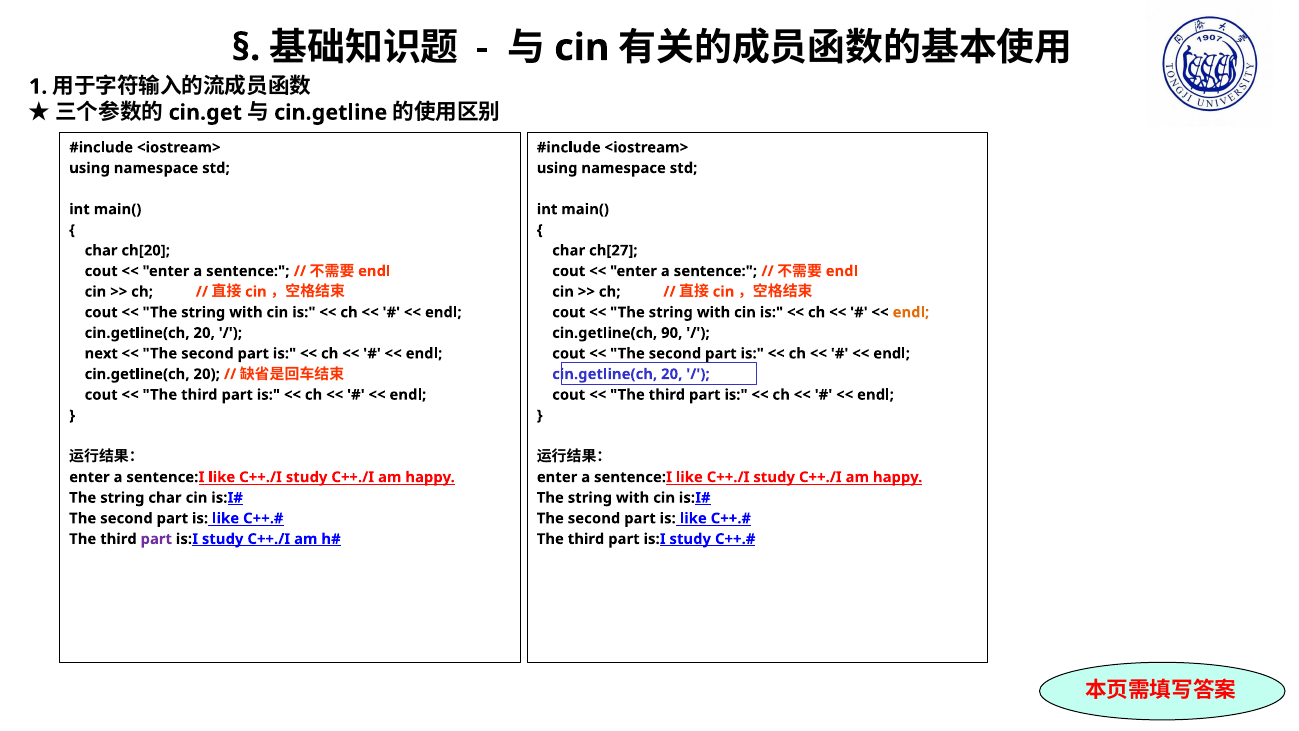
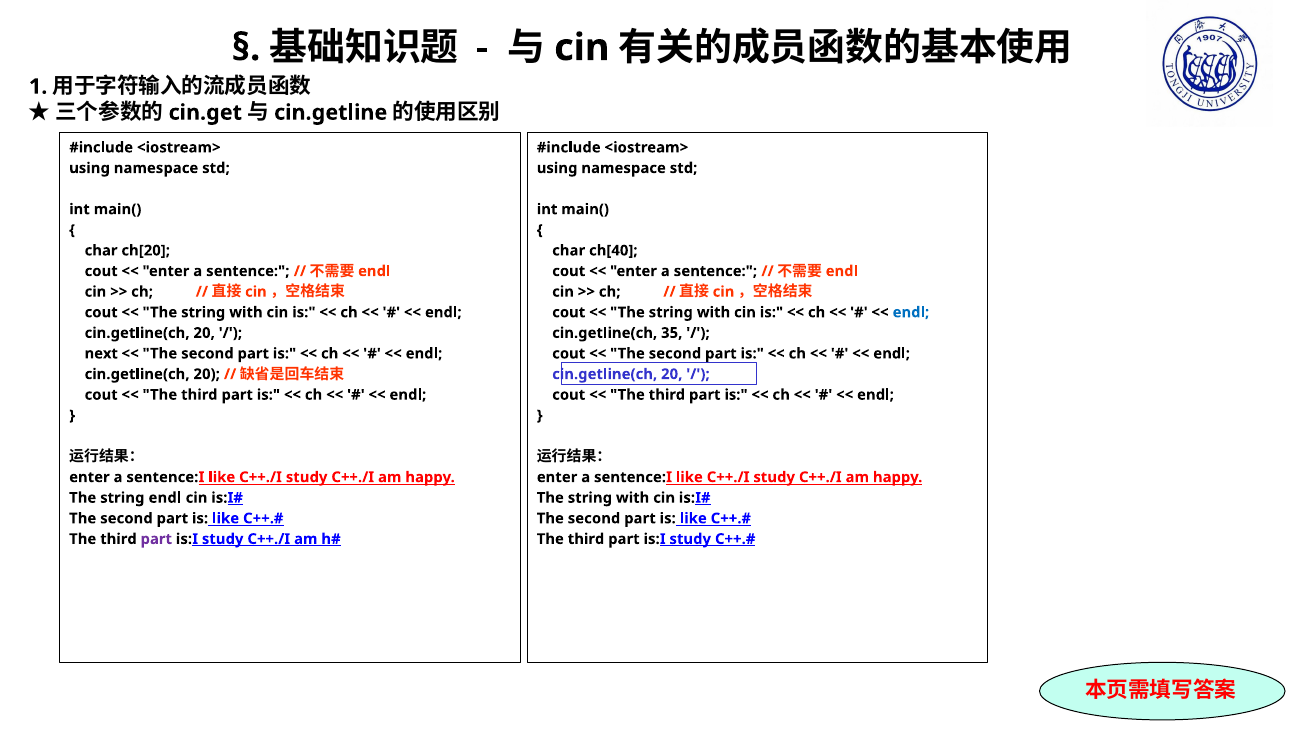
ch[27: ch[27 -> ch[40 (613, 250)
endl colour: orange -> blue (911, 312)
90: 90 -> 35 (672, 333)
string char: char -> endl (165, 498)
